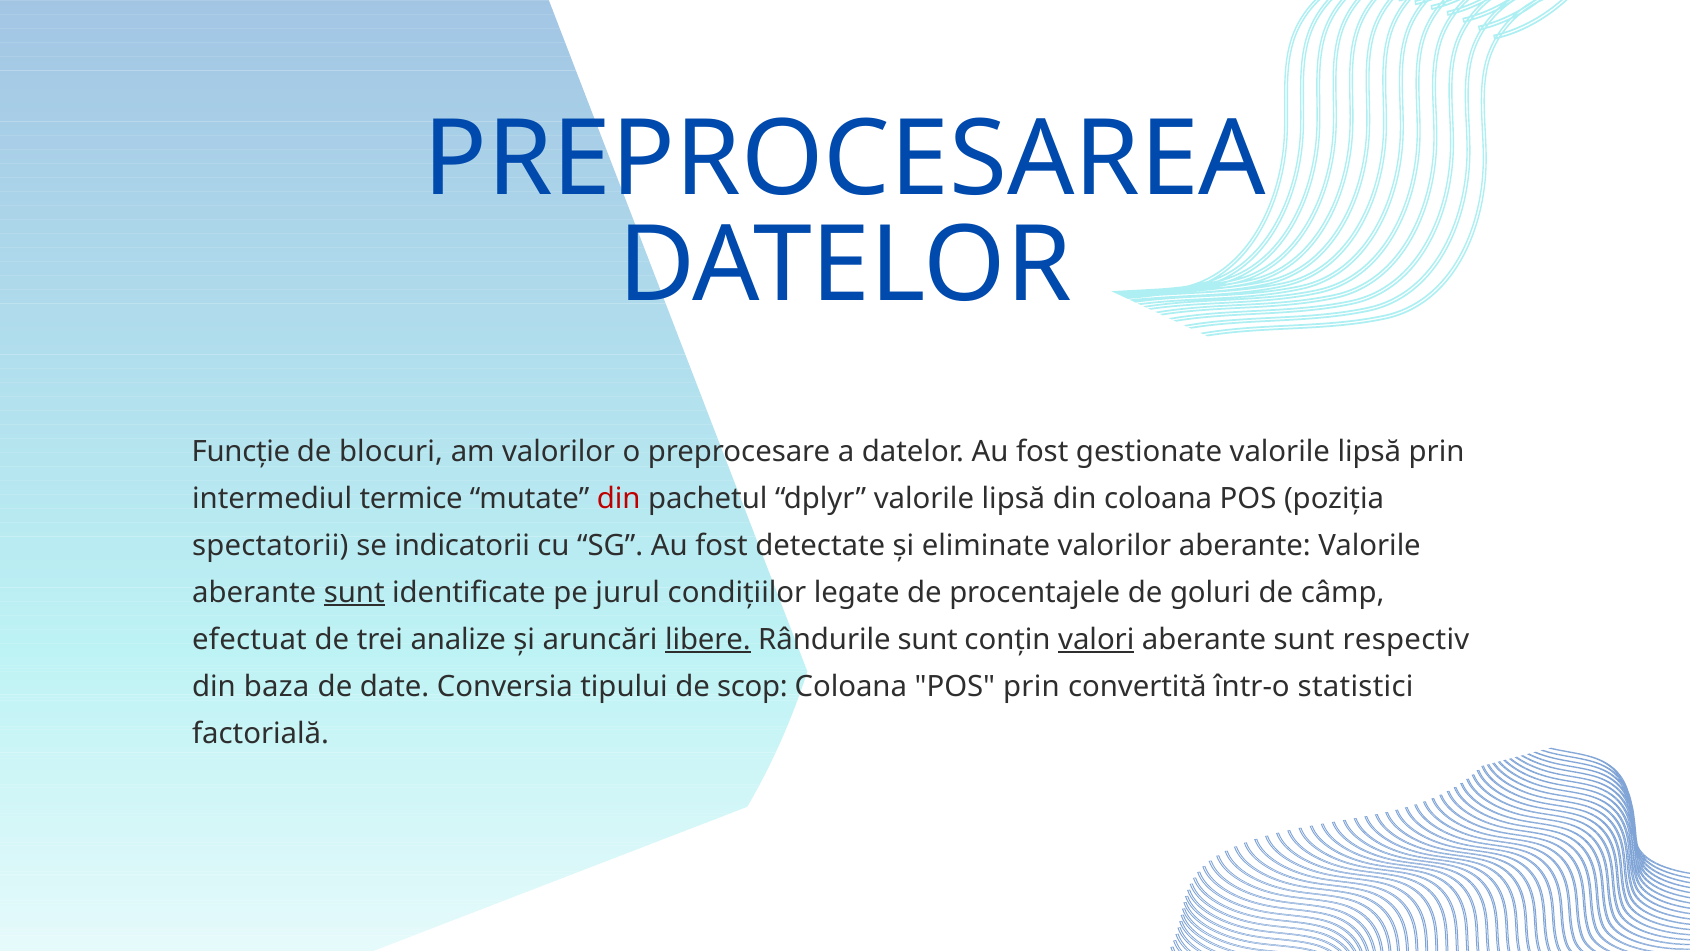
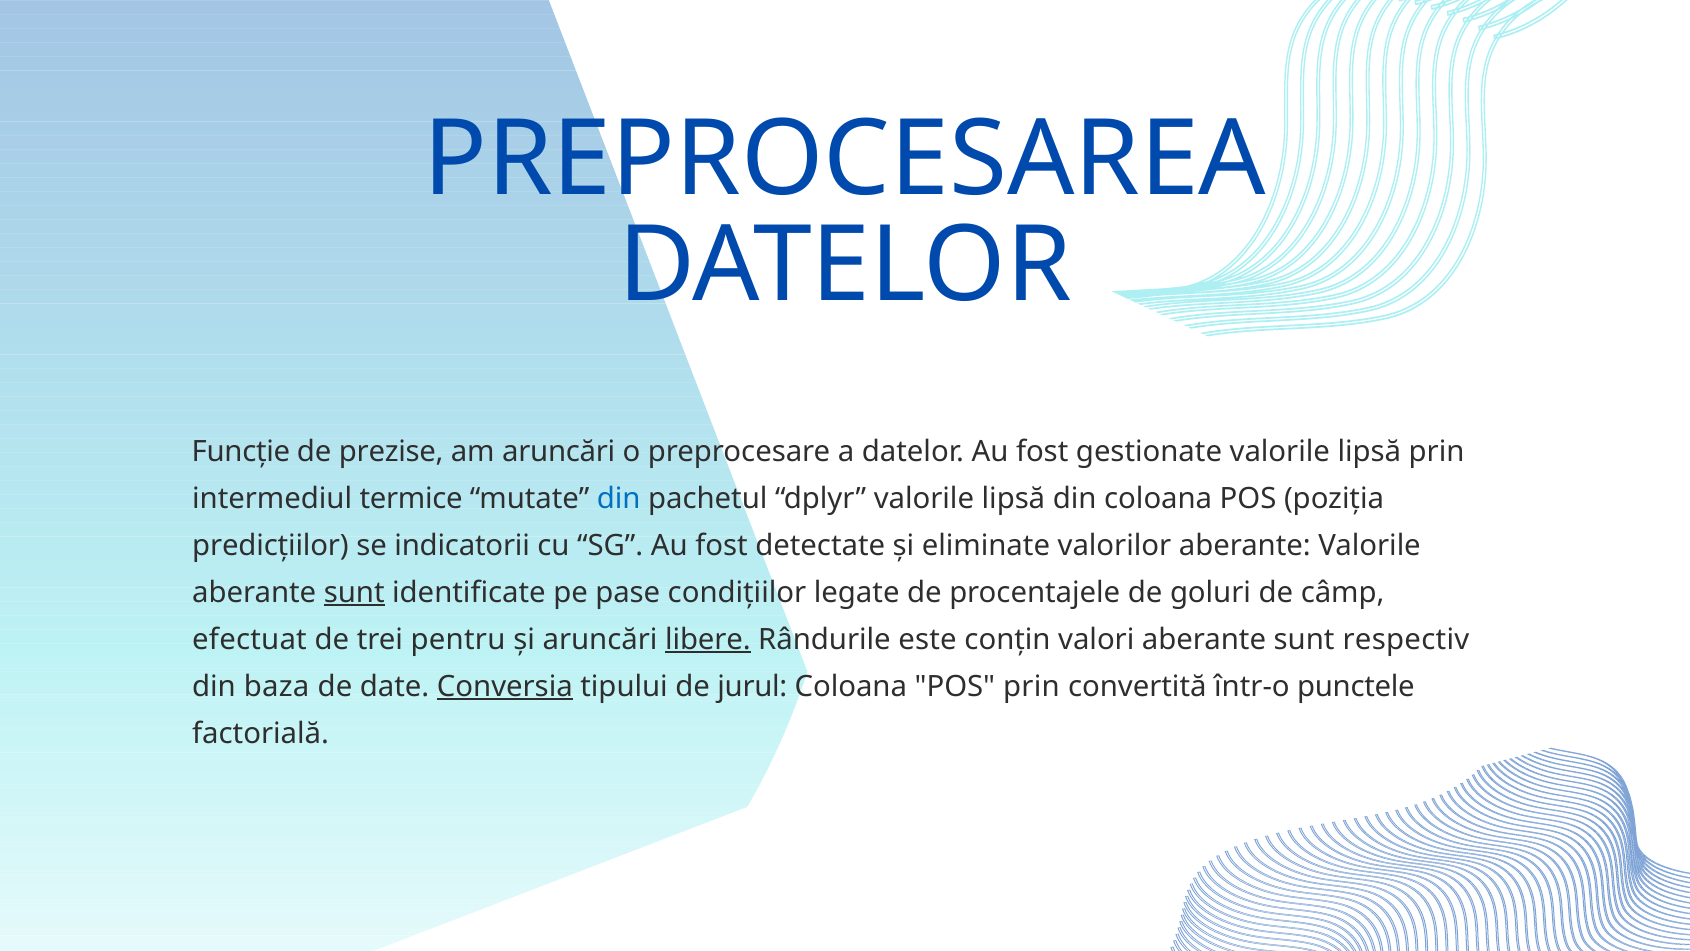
blocuri: blocuri -> prezise (391, 452)
am valorilor: valorilor -> aruncări (559, 452)
din colour: red -> blue (619, 499)
spectatorii: spectatorii -> predicțiilor (270, 545)
jurul: jurul -> pase (628, 592)
analize: analize -> pentru (458, 639)
Rândurile sunt: sunt -> este (927, 639)
valori underline: present -> none (1096, 639)
Conversia underline: none -> present (505, 686)
scop: scop -> jurul (752, 686)
statistici: statistici -> punctele (1356, 686)
